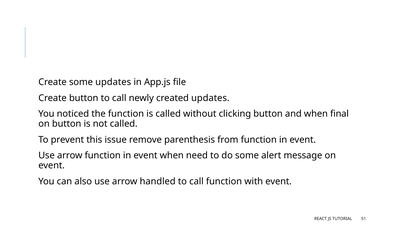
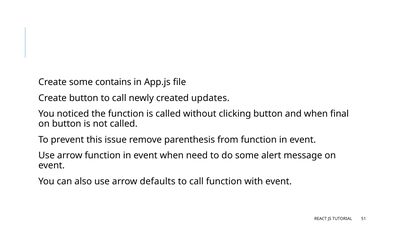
some updates: updates -> contains (113, 82)
handled: handled -> defaults (158, 181)
